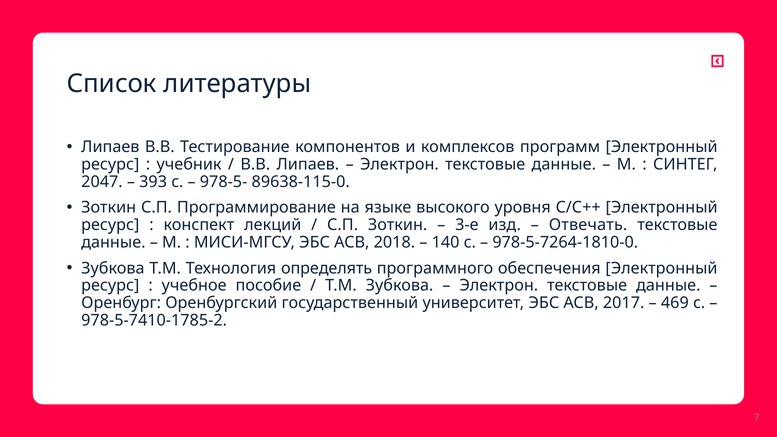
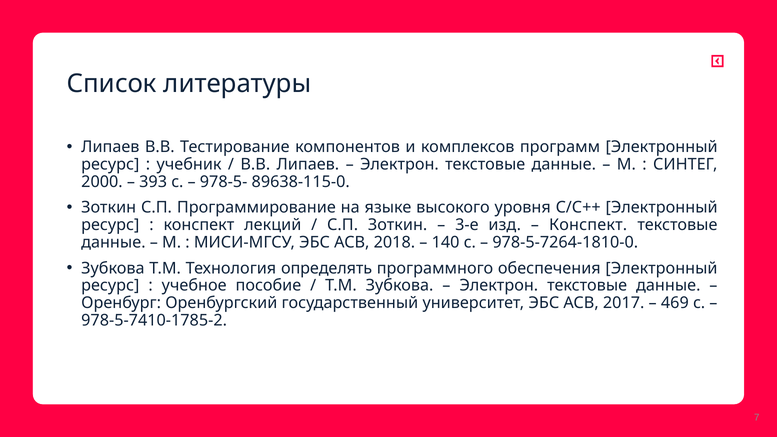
2047: 2047 -> 2000 (102, 182)
Отвечать: Отвечать -> Конспект (588, 225)
